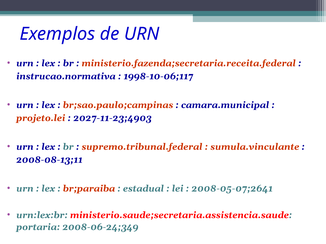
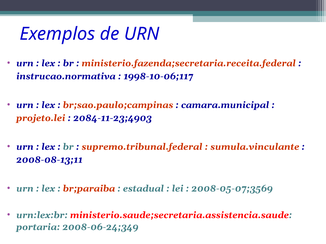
2027-11-23;4903: 2027-11-23;4903 -> 2084-11-23;4903 (112, 118)
2008-05-07;2641: 2008-05-07;2641 -> 2008-05-07;3569 (232, 189)
